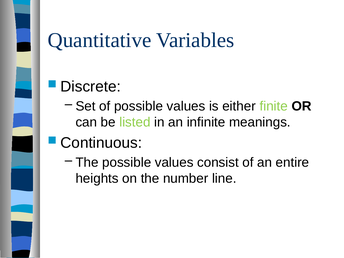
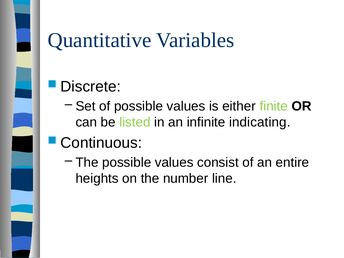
meanings: meanings -> indicating (260, 122)
